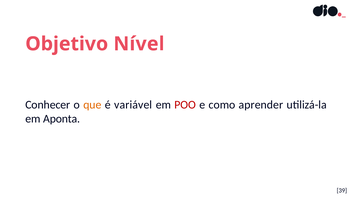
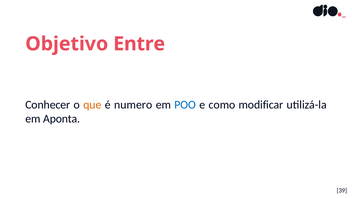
Nível: Nível -> Entre (139, 44)
variável: variável -> numero (133, 105)
POO colour: red -> blue (185, 105)
aprender: aprender -> modificar (261, 105)
